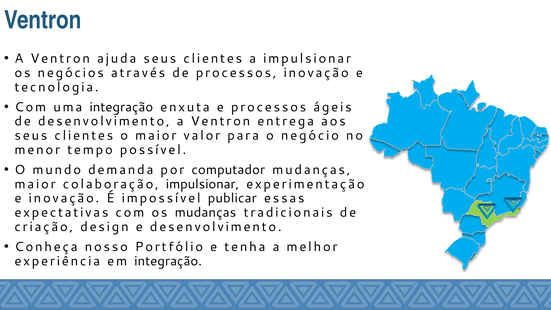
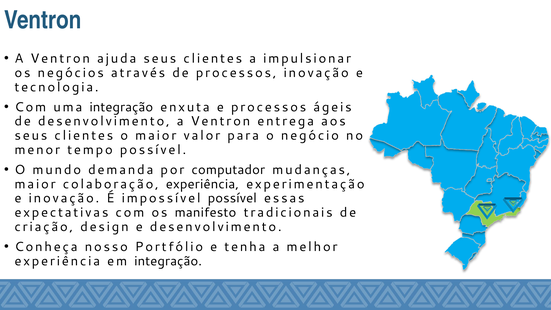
colaboração impulsionar: impulsionar -> experiência (202, 184)
impossível publicar: publicar -> possível (232, 198)
os mudanças: mudanças -> manifesto (205, 213)
